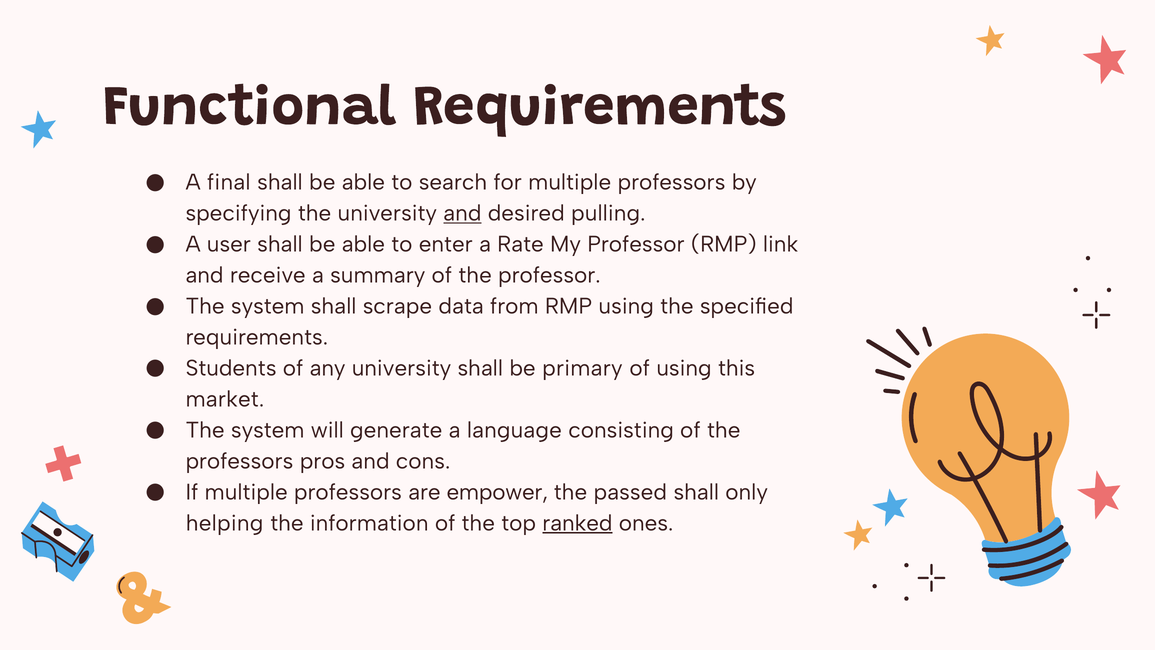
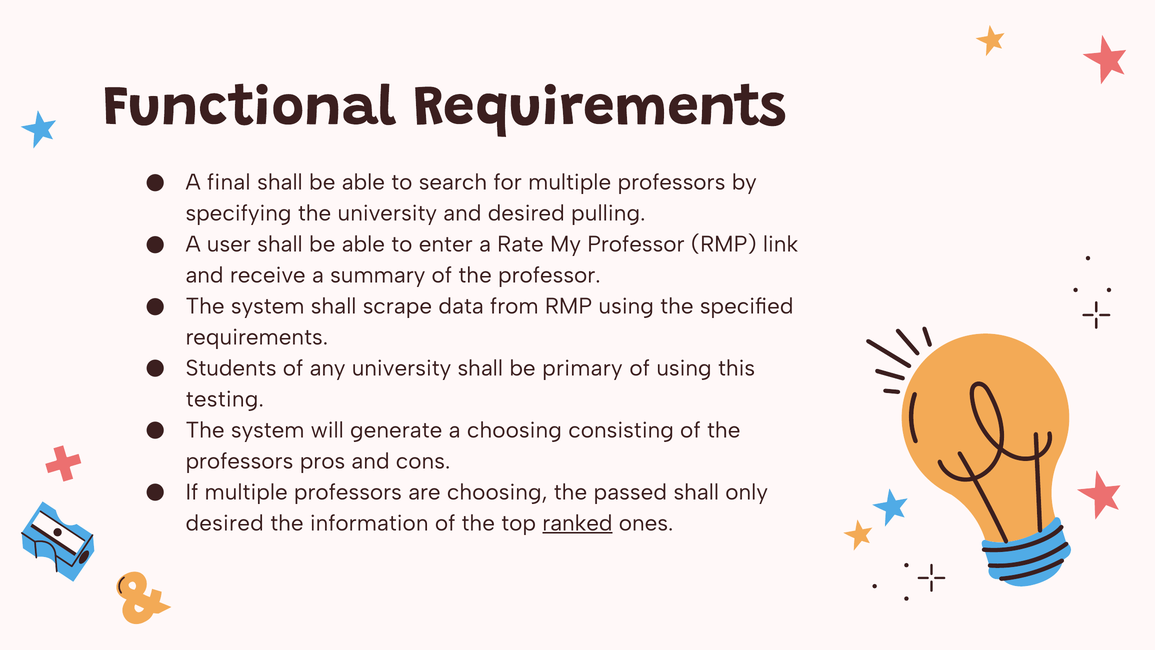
and underline: present -> none (462, 213)
market: market -> testing (225, 399)
a language: language -> choosing (514, 430)
are empower: empower -> choosing (497, 492)
helping: helping -> desired (225, 523)
